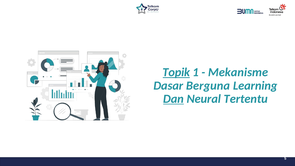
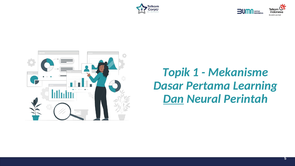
Topik underline: present -> none (176, 72)
Berguna: Berguna -> Pertama (208, 86)
Tertentu: Tertentu -> Perintah (246, 99)
